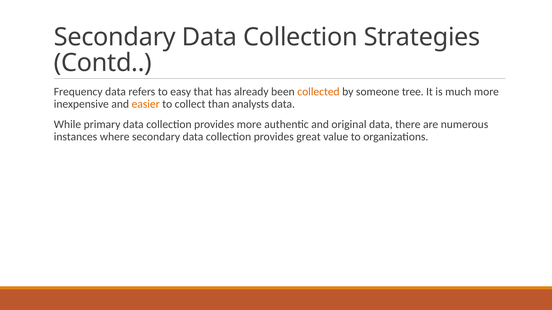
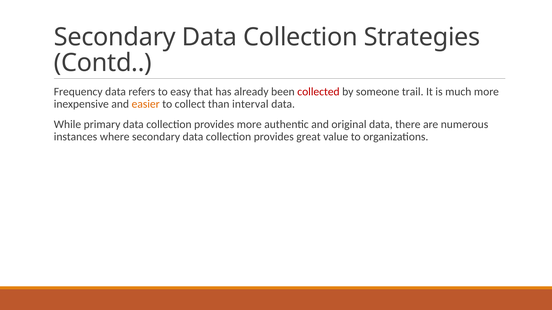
collected colour: orange -> red (318, 92)
tree: tree -> trail (413, 92)
analysts: analysts -> interval (250, 104)
